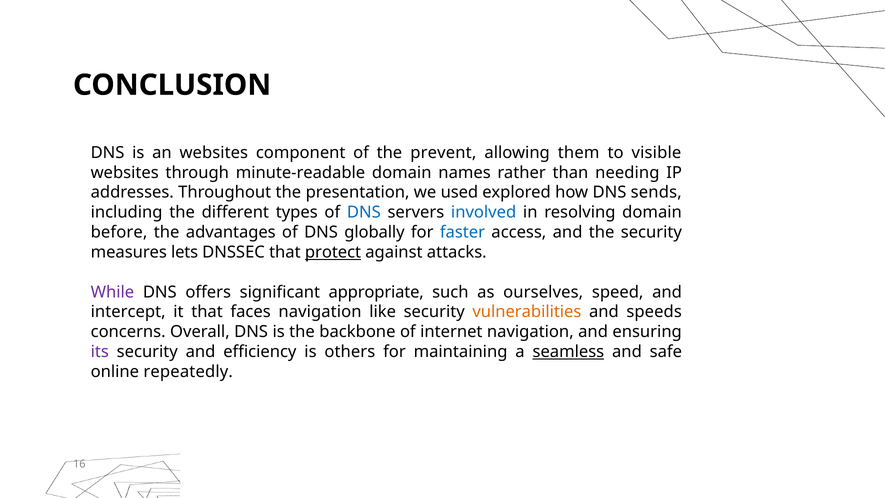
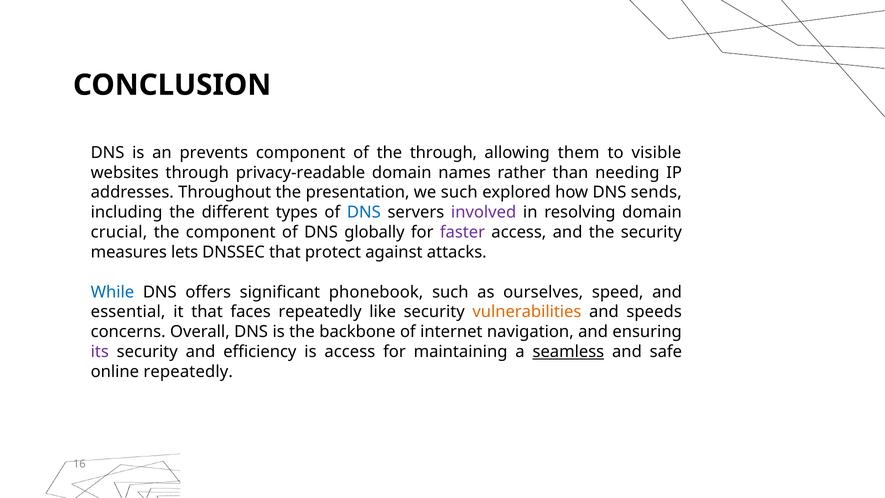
an websites: websites -> prevents (214, 153)
the prevent: prevent -> through (443, 153)
minute-readable: minute-readable -> privacy-readable (300, 172)
we used: used -> such (459, 192)
involved colour: blue -> purple (484, 212)
before: before -> crucial (119, 232)
the advantages: advantages -> component (231, 232)
faster colour: blue -> purple (462, 232)
protect underline: present -> none (333, 252)
While colour: purple -> blue (112, 292)
appropriate: appropriate -> phonebook (376, 292)
intercept: intercept -> essential (128, 312)
faces navigation: navigation -> repeatedly (320, 312)
is others: others -> access (350, 352)
